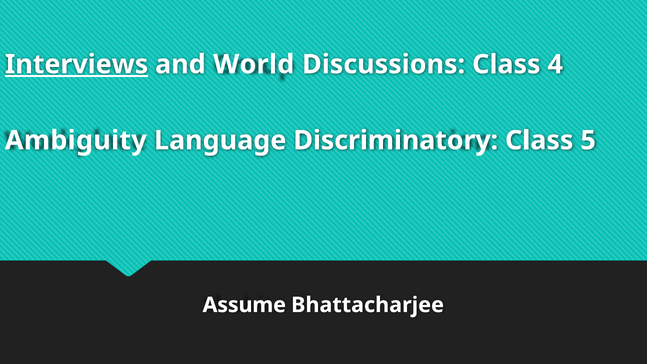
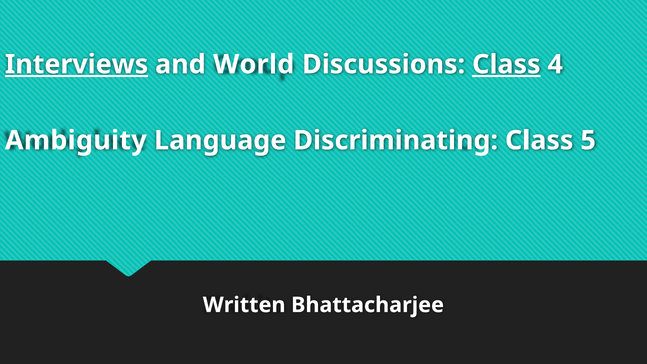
Class underline: none -> present (506, 64)
Discriminatory: Discriminatory -> Discriminating (396, 140)
Assume: Assume -> Written (244, 305)
